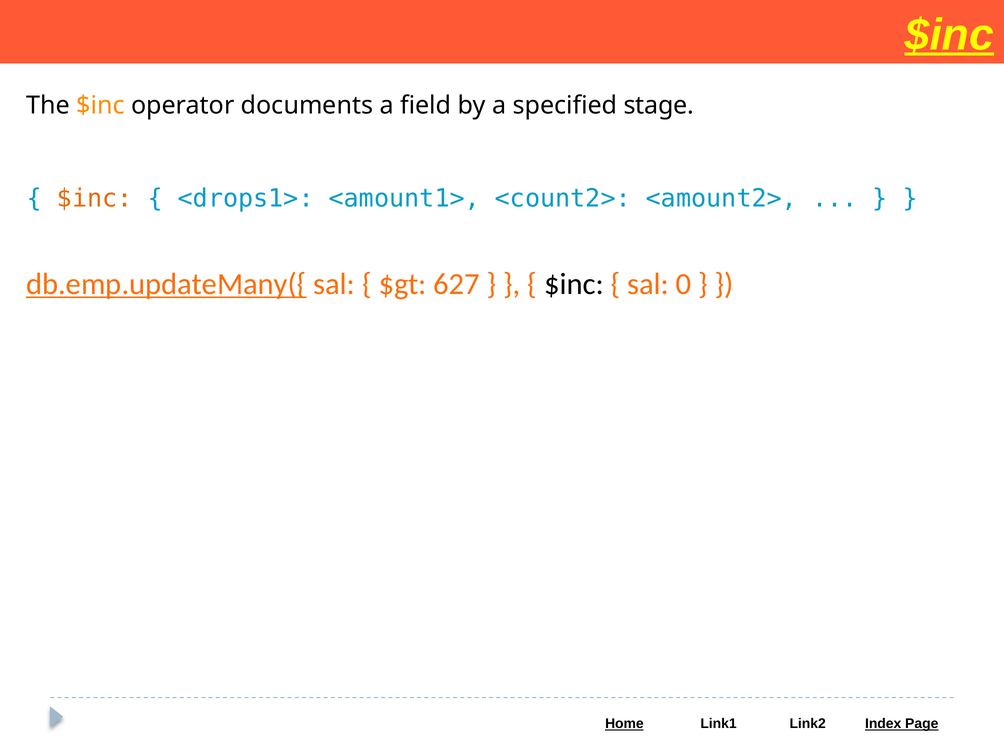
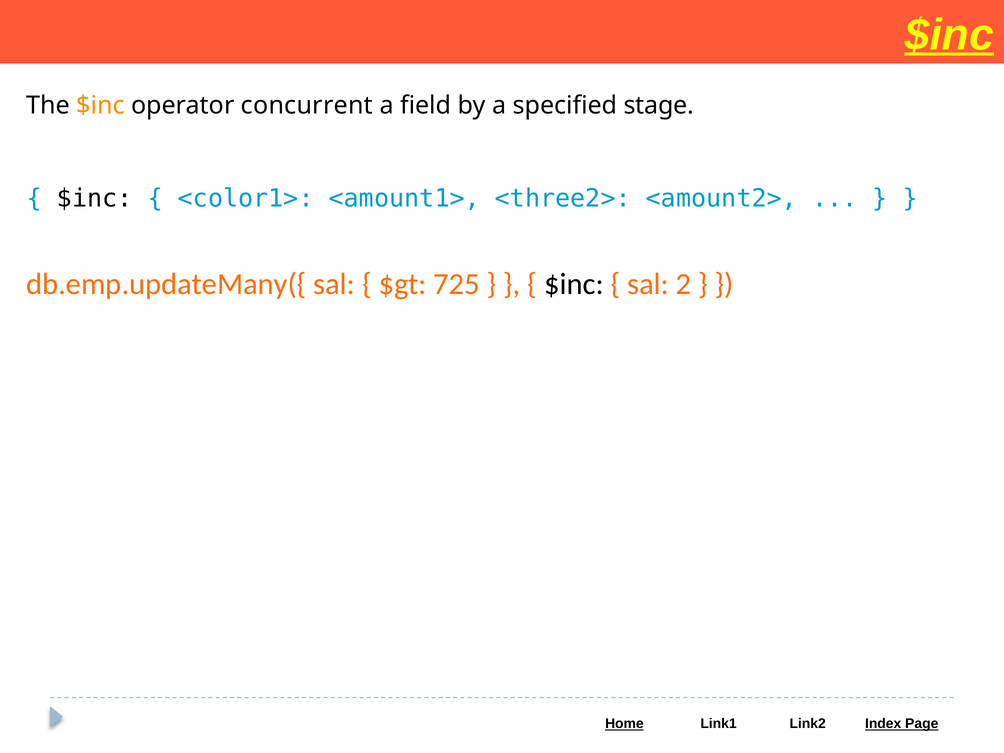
documents: documents -> concurrent (307, 105)
$inc colour: orange -> black (95, 199)
<drops1>: <drops1> -> <color1> (246, 199)
<count2>: <count2> -> <three2> (563, 199)
db.emp.updateMany({ underline: present -> none (166, 284)
627: 627 -> 725 (457, 284)
0: 0 -> 2 (684, 284)
